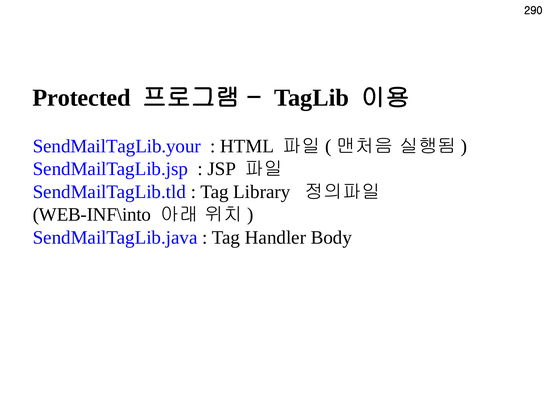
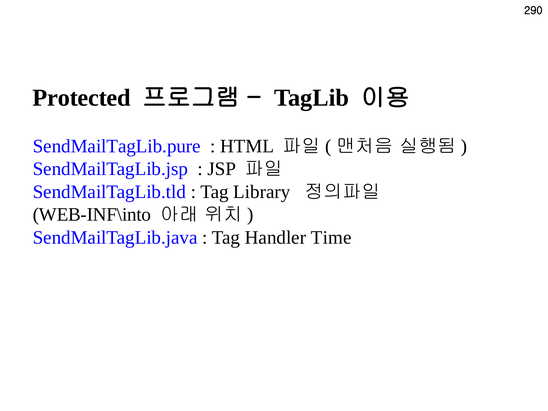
SendMailTagLib.your: SendMailTagLib.your -> SendMailTagLib.pure (117, 146)
Body: Body -> Time (331, 237)
